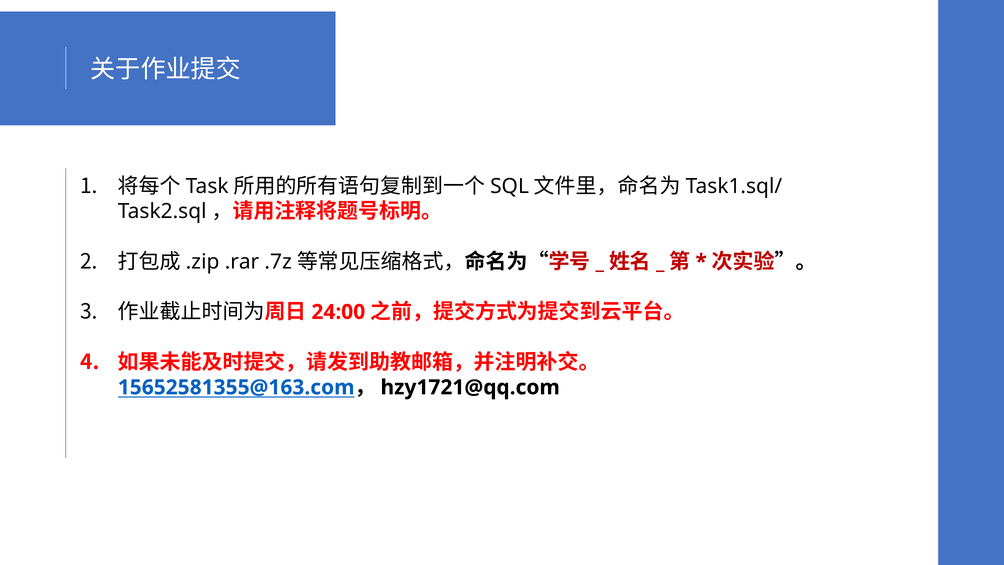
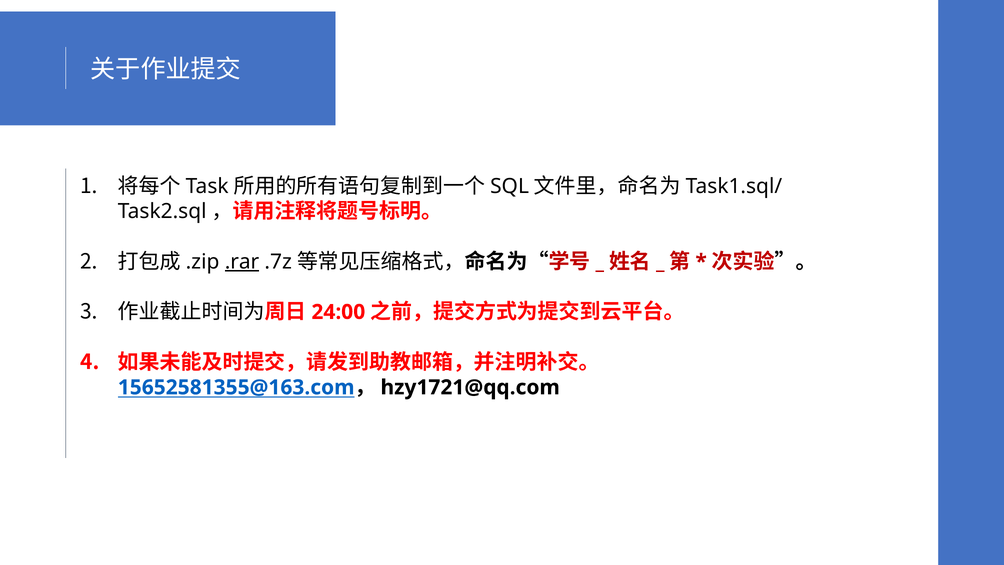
.rar underline: none -> present (242, 262)
